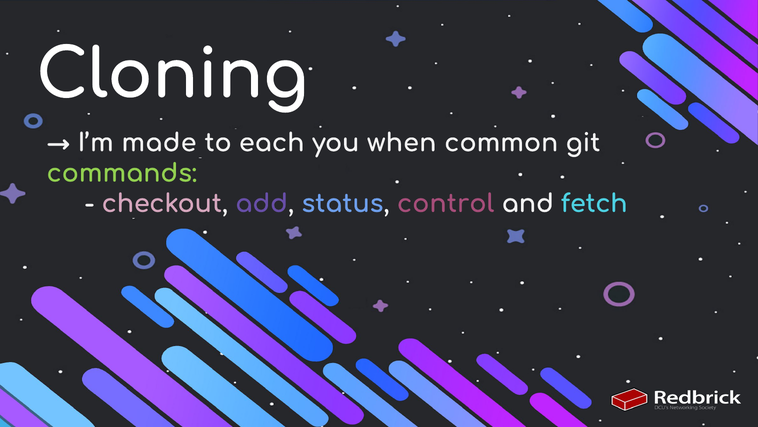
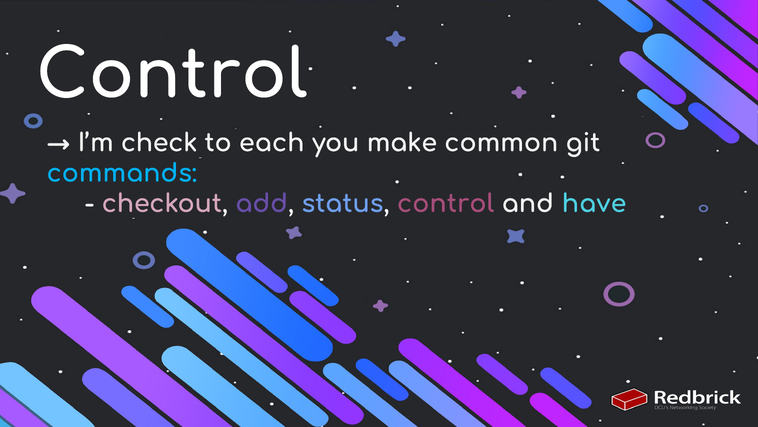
Cloning: Cloning -> Control (172, 75)
made: made -> check (159, 143)
when: when -> make (402, 143)
commands colour: light green -> light blue (122, 173)
fetch: fetch -> have (594, 203)
